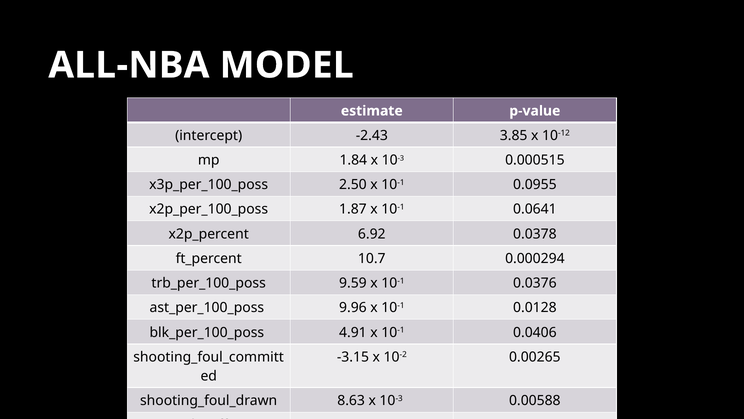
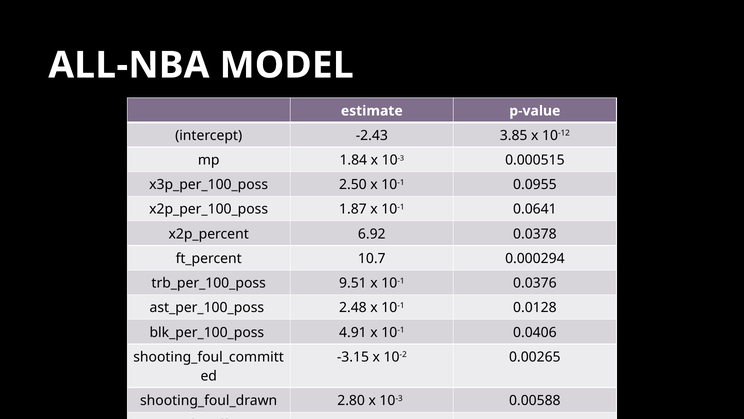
9.59: 9.59 -> 9.51 (353, 283)
9.96: 9.96 -> 2.48 (353, 307)
8.63: 8.63 -> 2.80 (351, 400)
